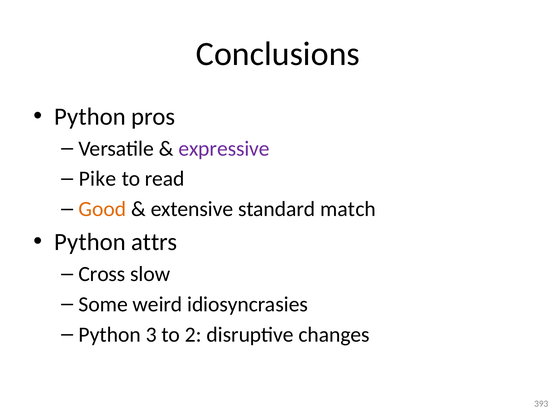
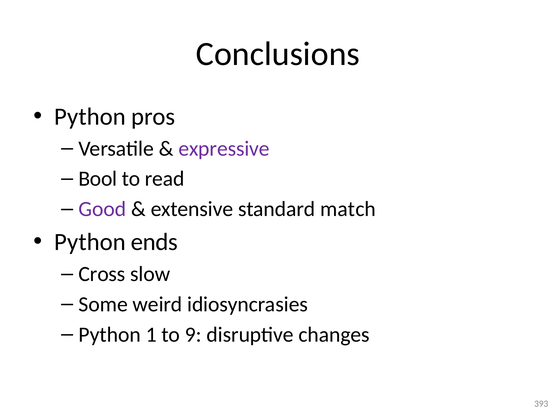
Pike: Pike -> Bool (98, 179)
Good colour: orange -> purple (102, 209)
attrs: attrs -> ends (154, 242)
3: 3 -> 1 (151, 335)
2: 2 -> 9 (193, 335)
